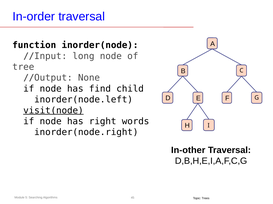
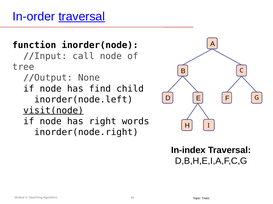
traversal underline: none -> present (82, 17)
long: long -> call (83, 56)
In-other: In-other -> In-index (188, 151)
